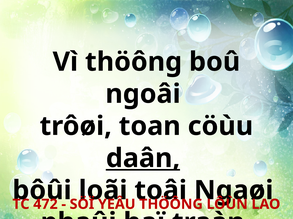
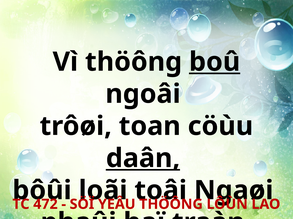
boû underline: none -> present (215, 62)
